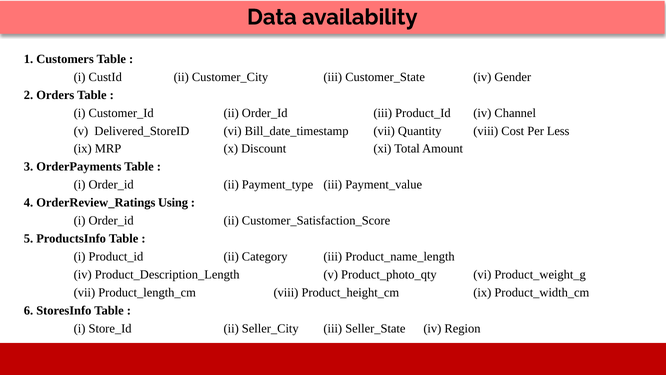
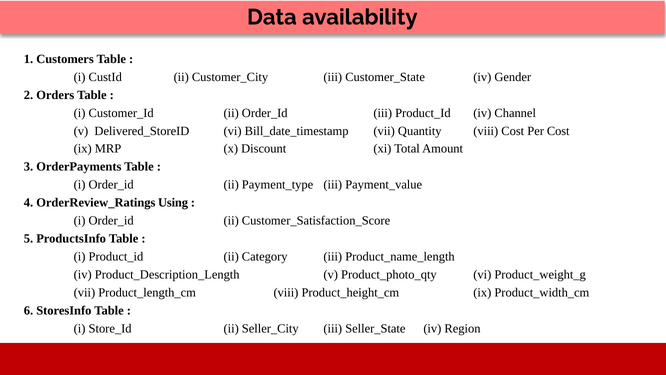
Per Less: Less -> Cost (558, 131)
